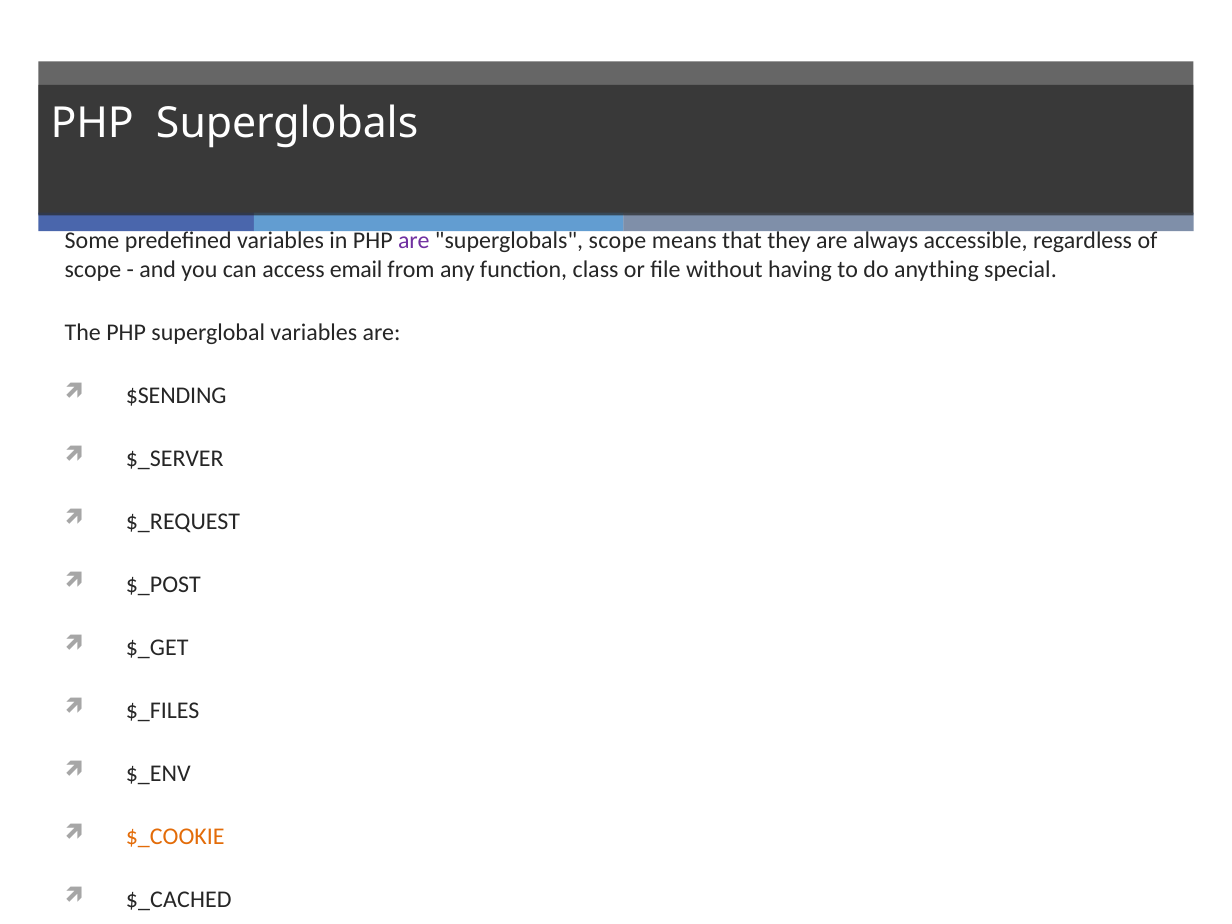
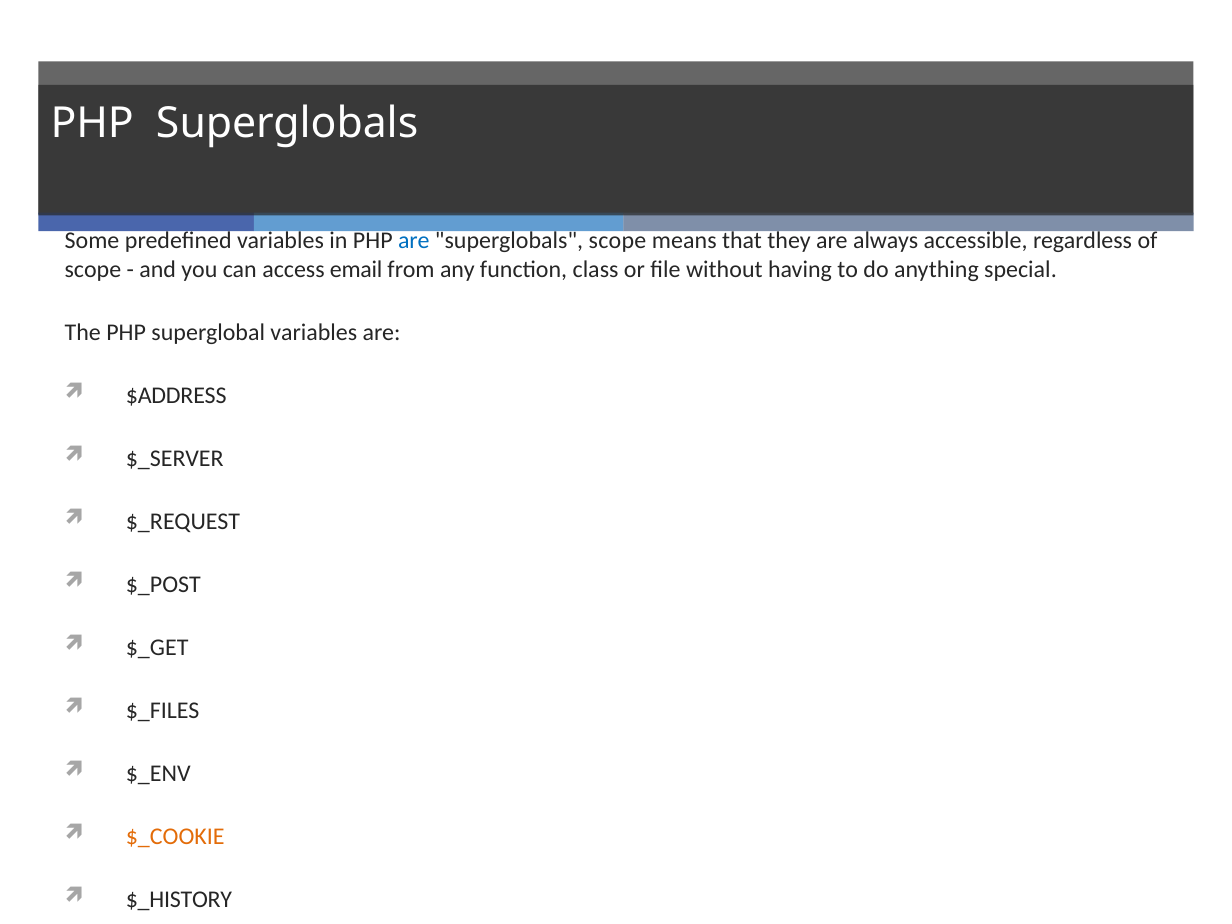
are colour: purple -> blue (414, 241)
$SENDING: $SENDING -> $ADDRESS (176, 395)
$_CACHED: $_CACHED -> $_HISTORY (179, 900)
